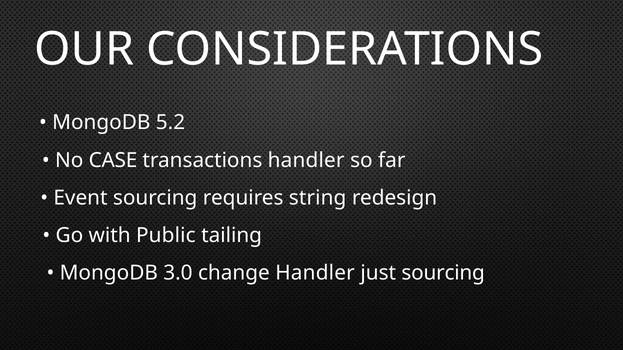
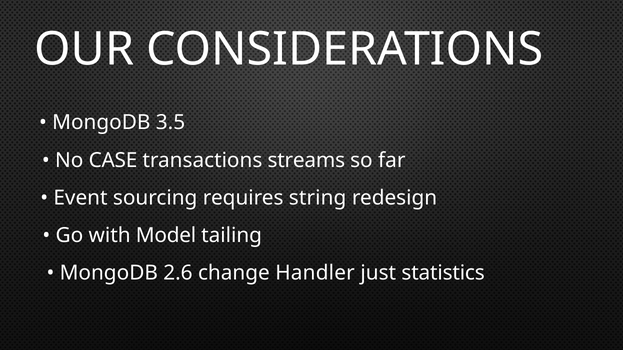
5.2: 5.2 -> 3.5 (170, 123)
transactions handler: handler -> streams (306, 160)
Public: Public -> Model (166, 236)
3.0: 3.0 -> 2.6 (178, 273)
just sourcing: sourcing -> statistics (443, 273)
